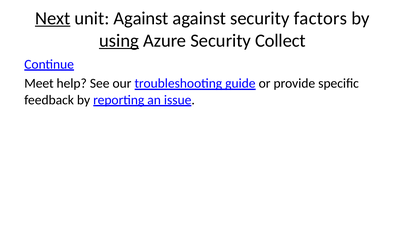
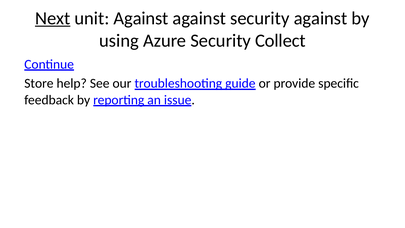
security factors: factors -> against (321, 18)
using underline: present -> none (119, 41)
Meet: Meet -> Store (39, 83)
